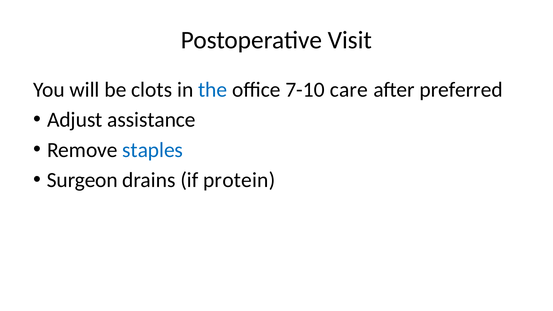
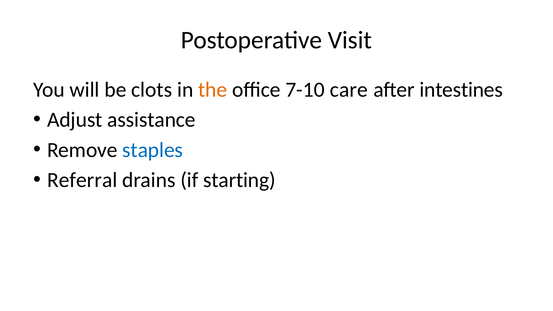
the colour: blue -> orange (213, 90)
preferred: preferred -> intestines (461, 90)
Surgeon: Surgeon -> Referral (82, 180)
protein: protein -> starting (239, 180)
